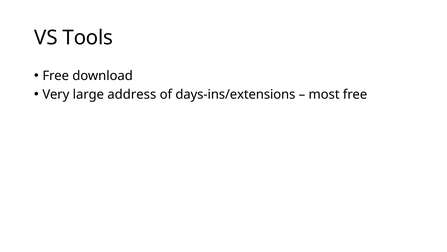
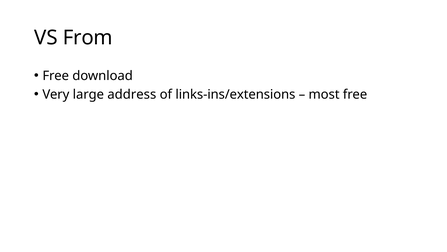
Tools: Tools -> From (88, 38)
days-ins/extensions: days-ins/extensions -> links-ins/extensions (235, 94)
